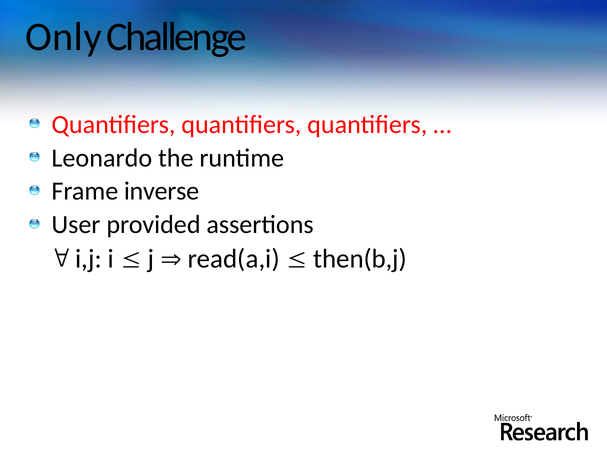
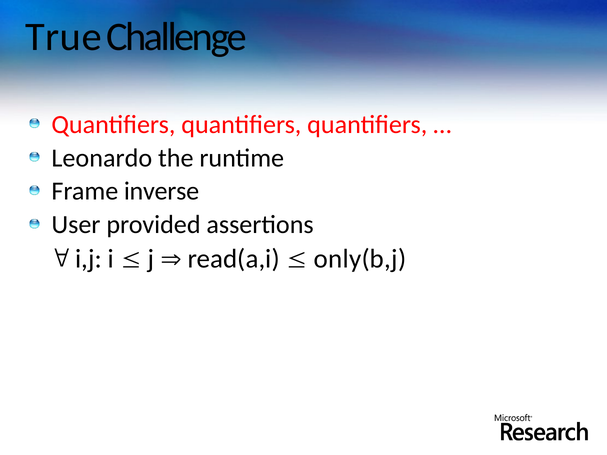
Only: Only -> True (64, 37)
then(b,j: then(b,j -> only(b,j (360, 259)
